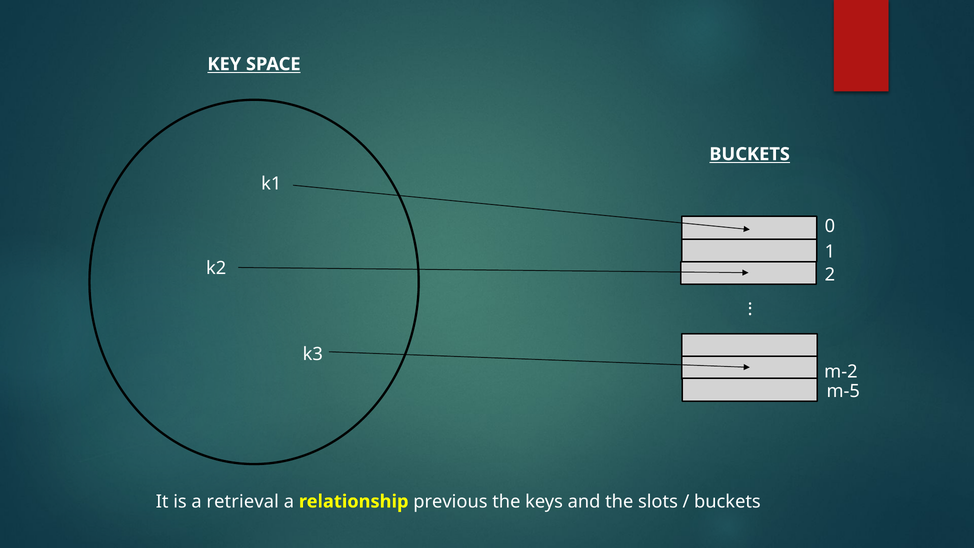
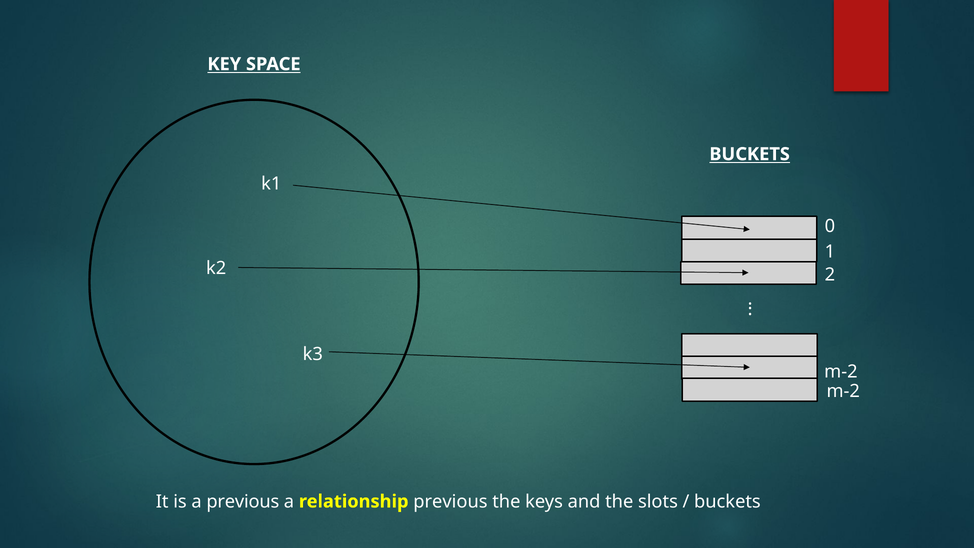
m-5: m-5 -> m-2 (843, 391)
a retrieval: retrieval -> previous (243, 501)
